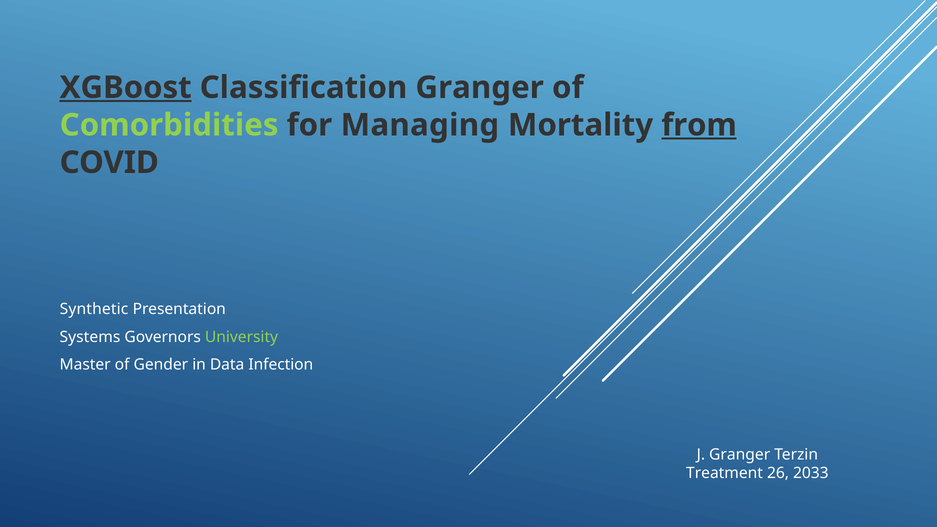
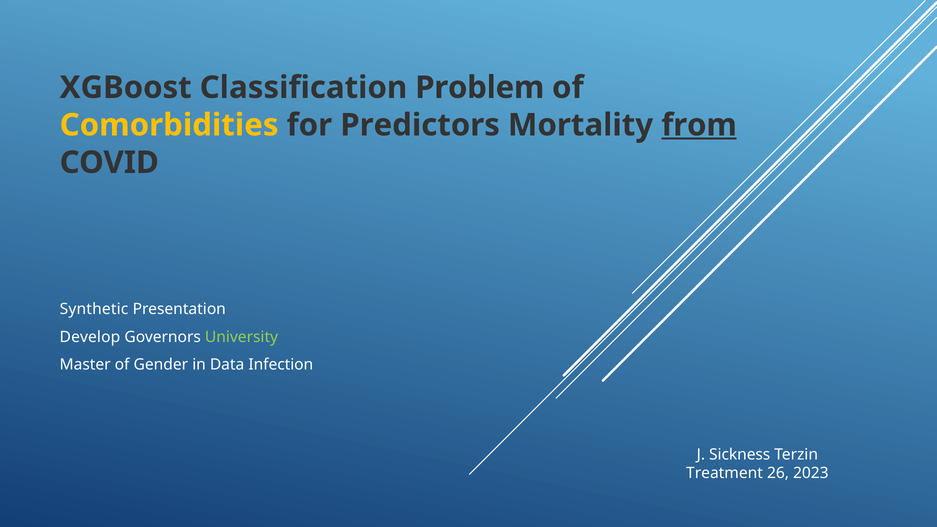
XGBoost underline: present -> none (126, 88)
Classification Granger: Granger -> Problem (480, 88)
Comorbidities colour: light green -> yellow (169, 125)
Managing: Managing -> Predictors (420, 125)
Systems: Systems -> Develop (90, 337)
J Granger: Granger -> Sickness (740, 454)
2033: 2033 -> 2023 (811, 473)
